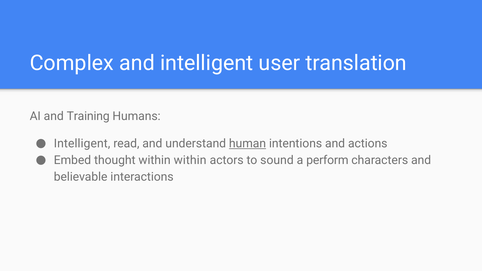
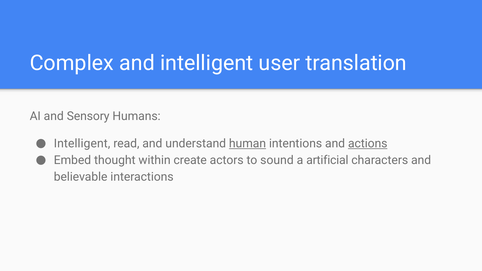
Training: Training -> Sensory (88, 116)
actions underline: none -> present (368, 144)
within within: within -> create (190, 160)
perform: perform -> artificial (327, 160)
